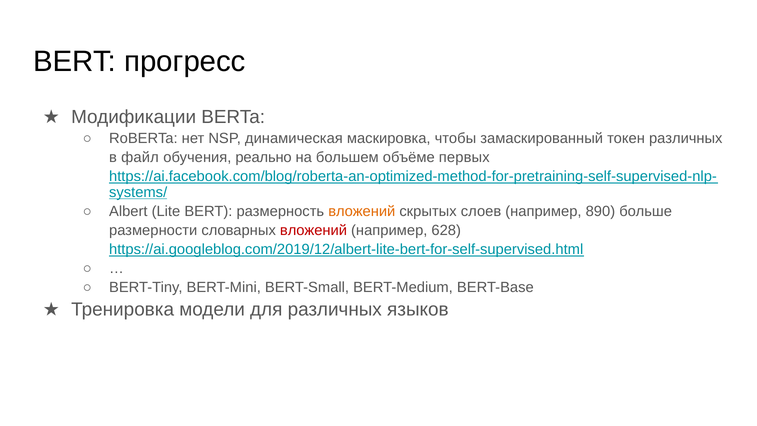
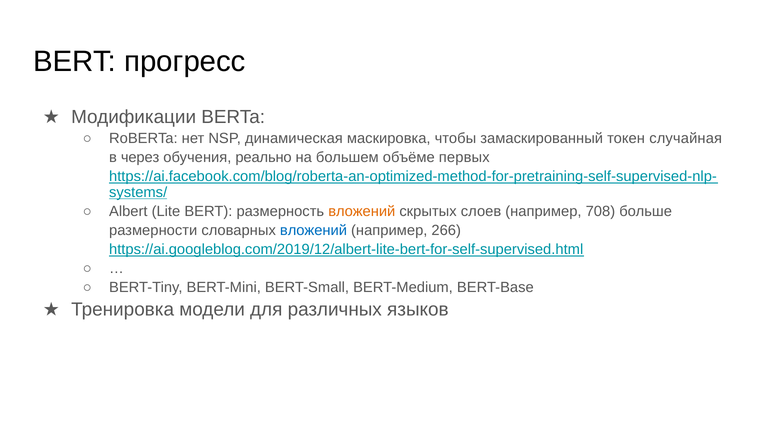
токен различных: различных -> случайная (686, 138)
файл: файл -> через (140, 157)
890: 890 -> 708 (600, 211)
вложений colour: red -> blue (313, 230)
628: 628 -> 266 (446, 230)
